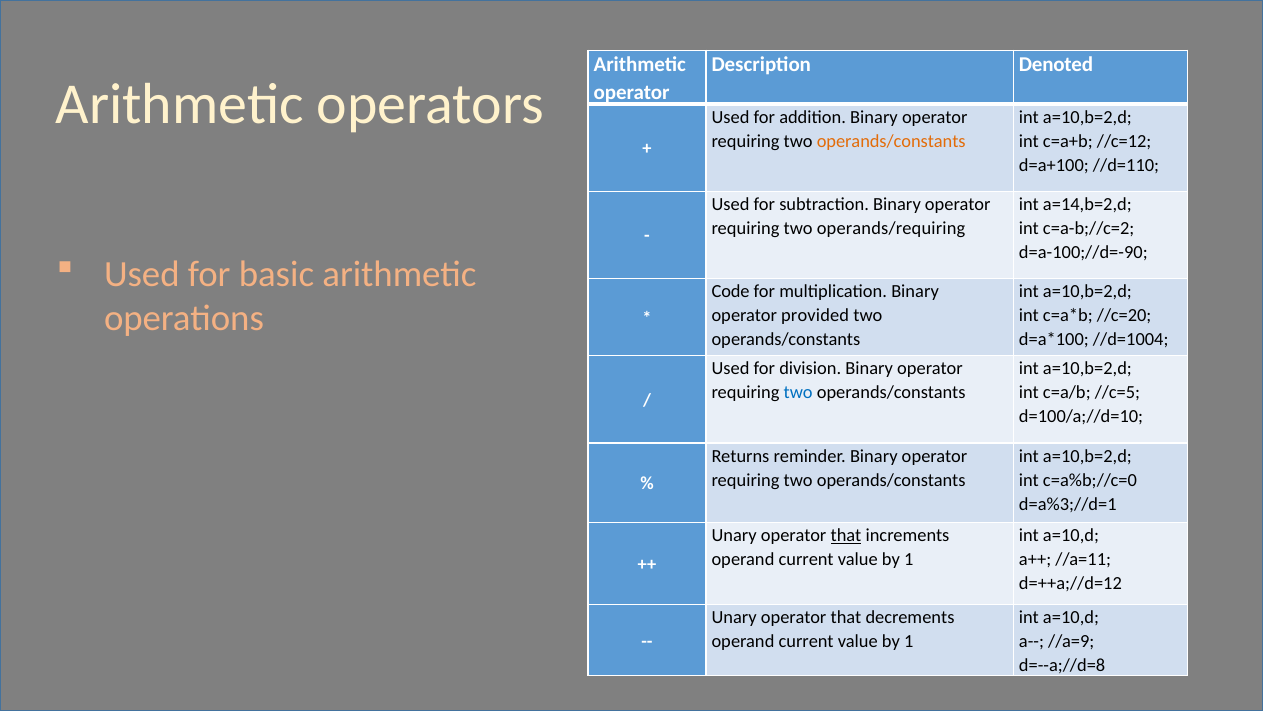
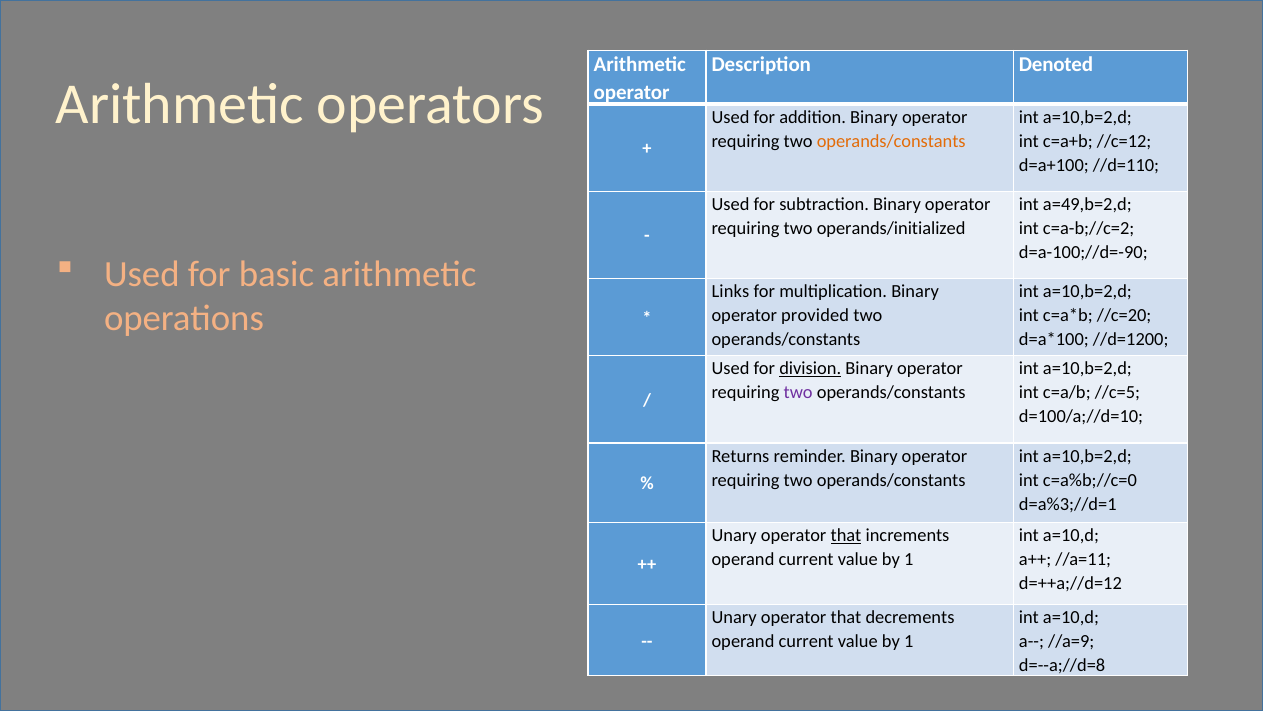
a=14,b=2,d: a=14,b=2,d -> a=49,b=2,d (1087, 204)
operands/requiring: operands/requiring -> operands/initialized (891, 228)
Code: Code -> Links (730, 291)
//d=1004: //d=1004 -> //d=1200 (1131, 339)
division underline: none -> present (810, 369)
two colour: blue -> purple (798, 393)
